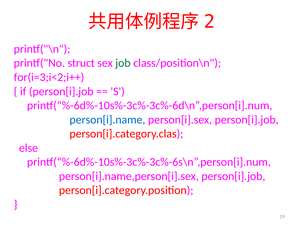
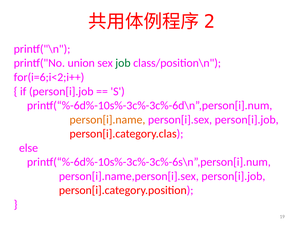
struct: struct -> union (81, 63)
for(i=3;i<2;i++: for(i=3;i<2;i++ -> for(i=6;i<2;i++ (49, 77)
person[i].name colour: blue -> orange (107, 120)
